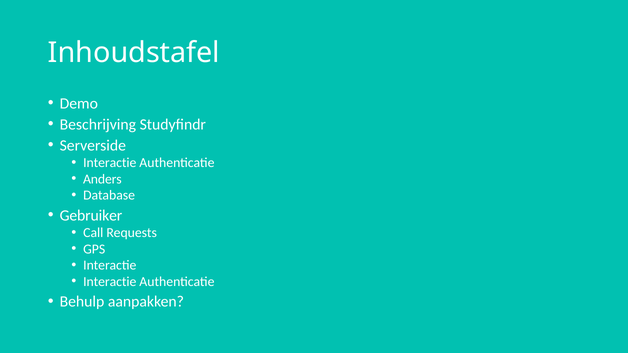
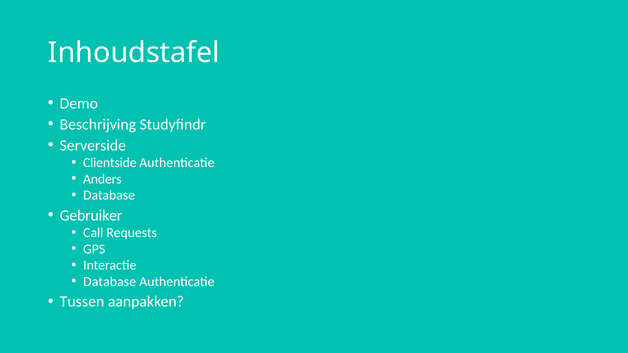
Interactie: Interactie -> Clientside (110, 163)
Interactie: Interactie -> Database (110, 282)
Behulp: Behulp -> Tussen (82, 302)
